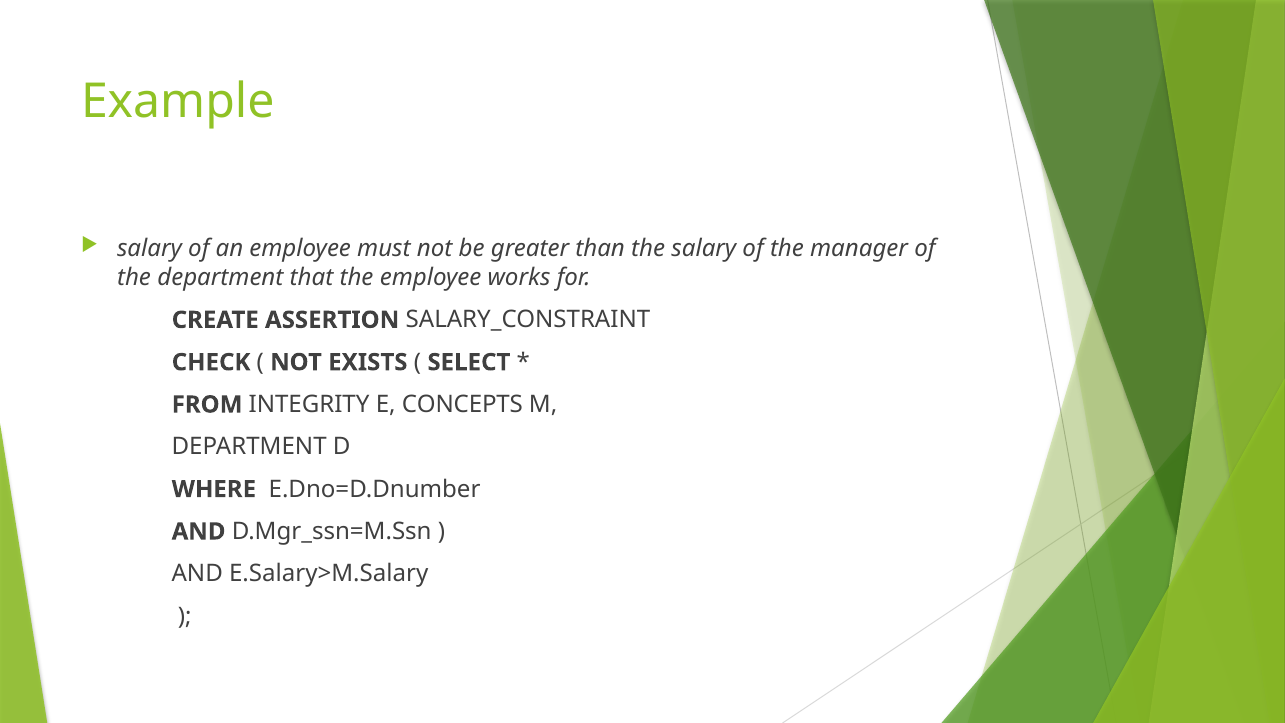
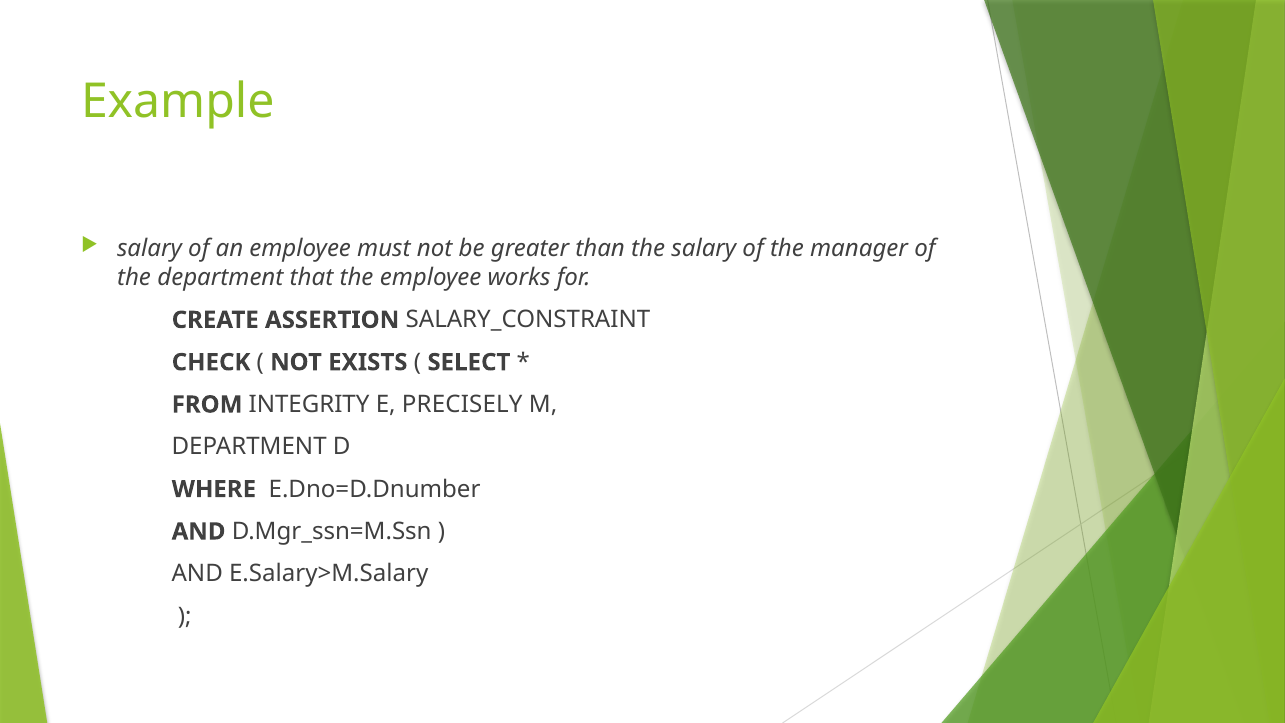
CONCEPTS: CONCEPTS -> PRECISELY (462, 405)
